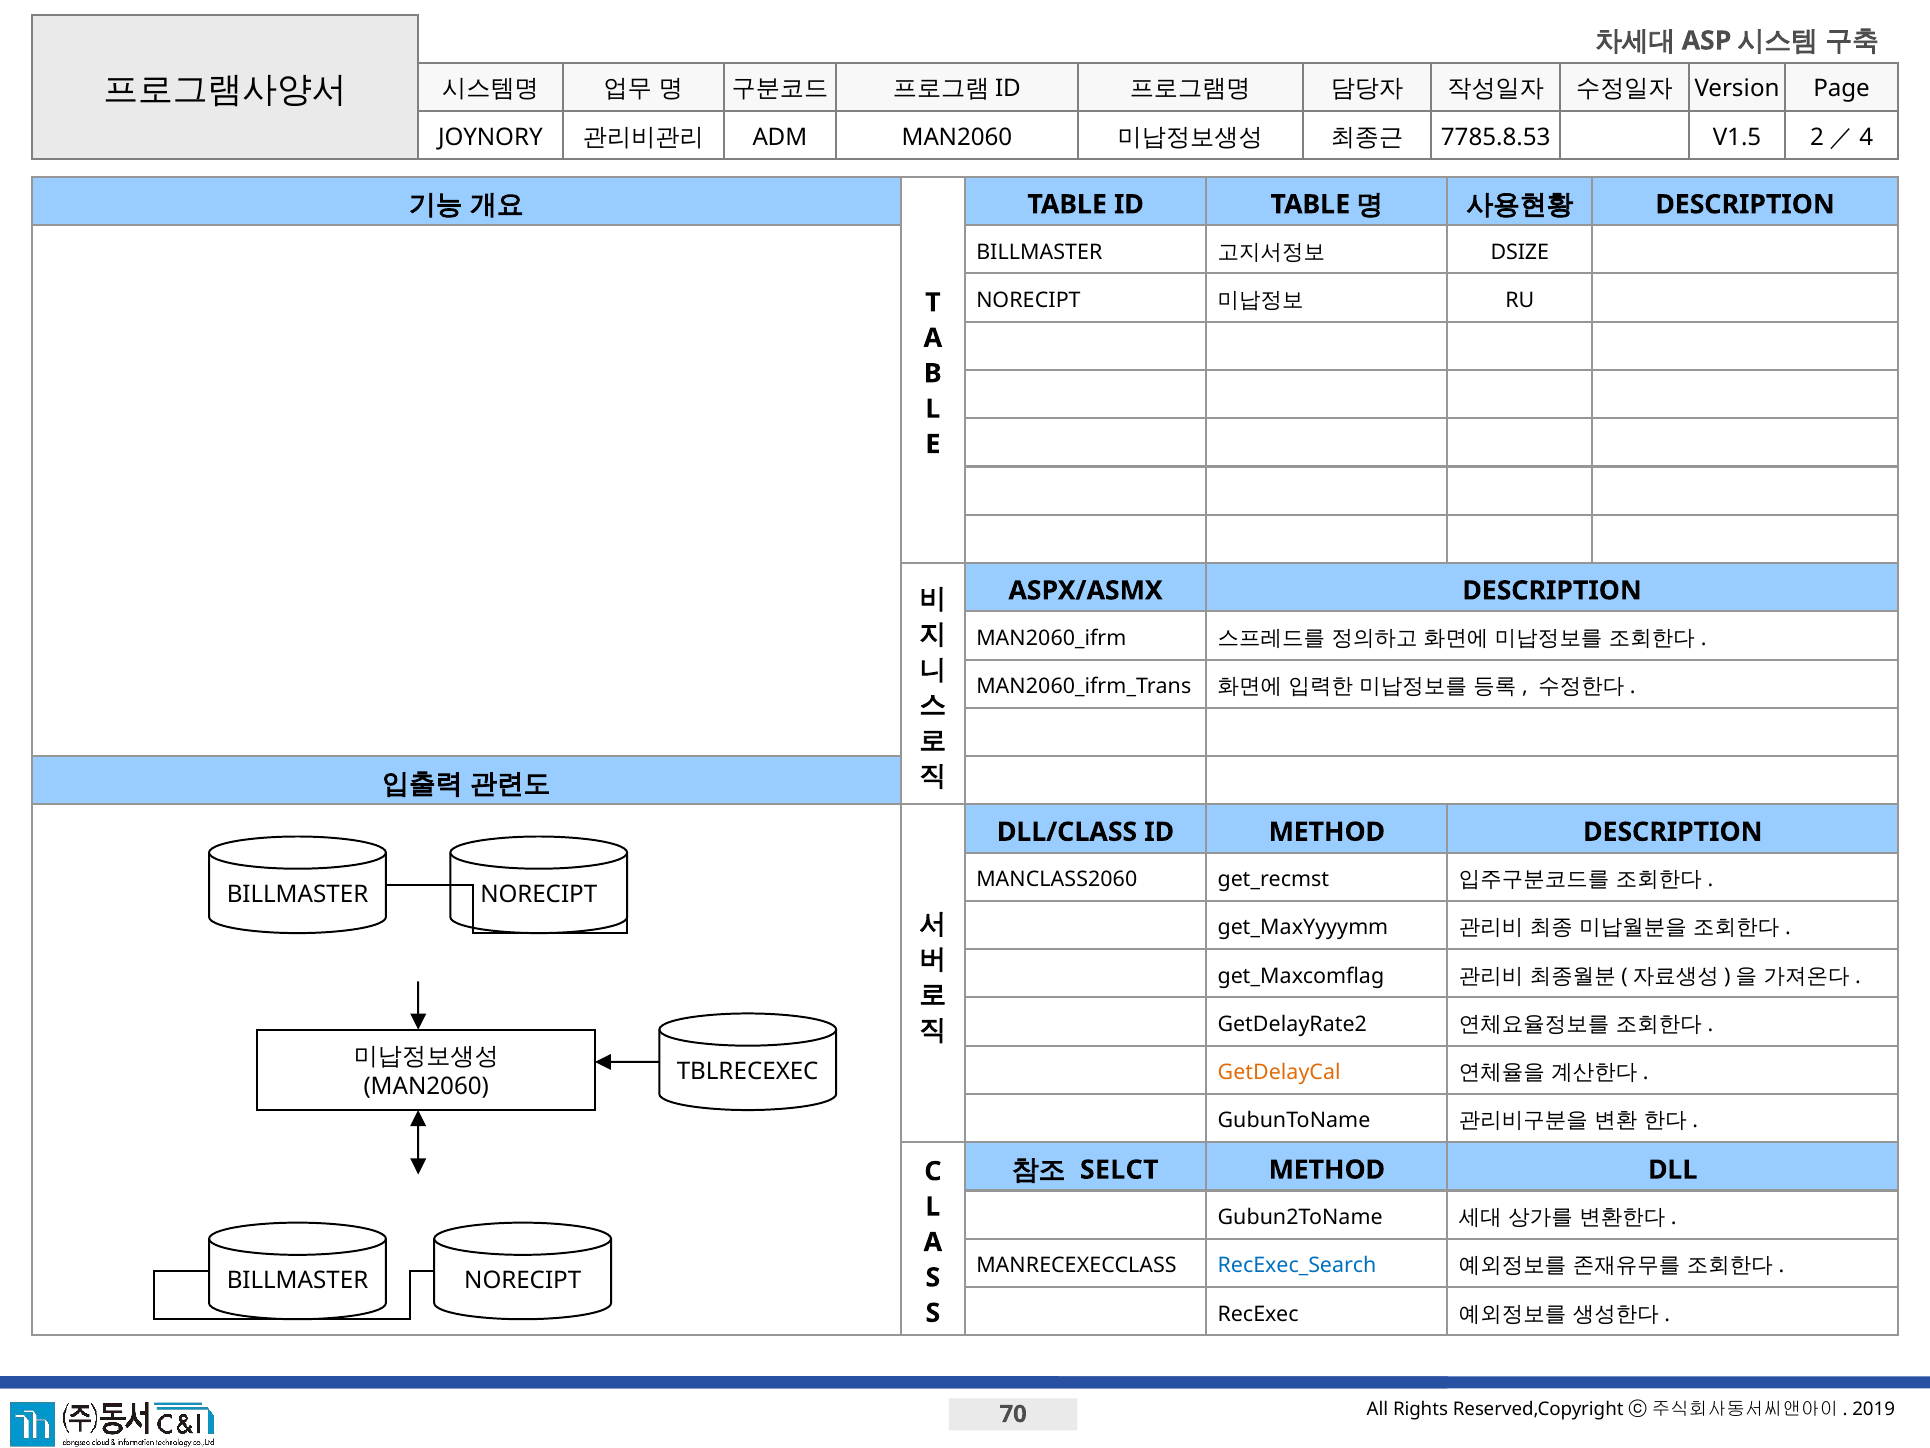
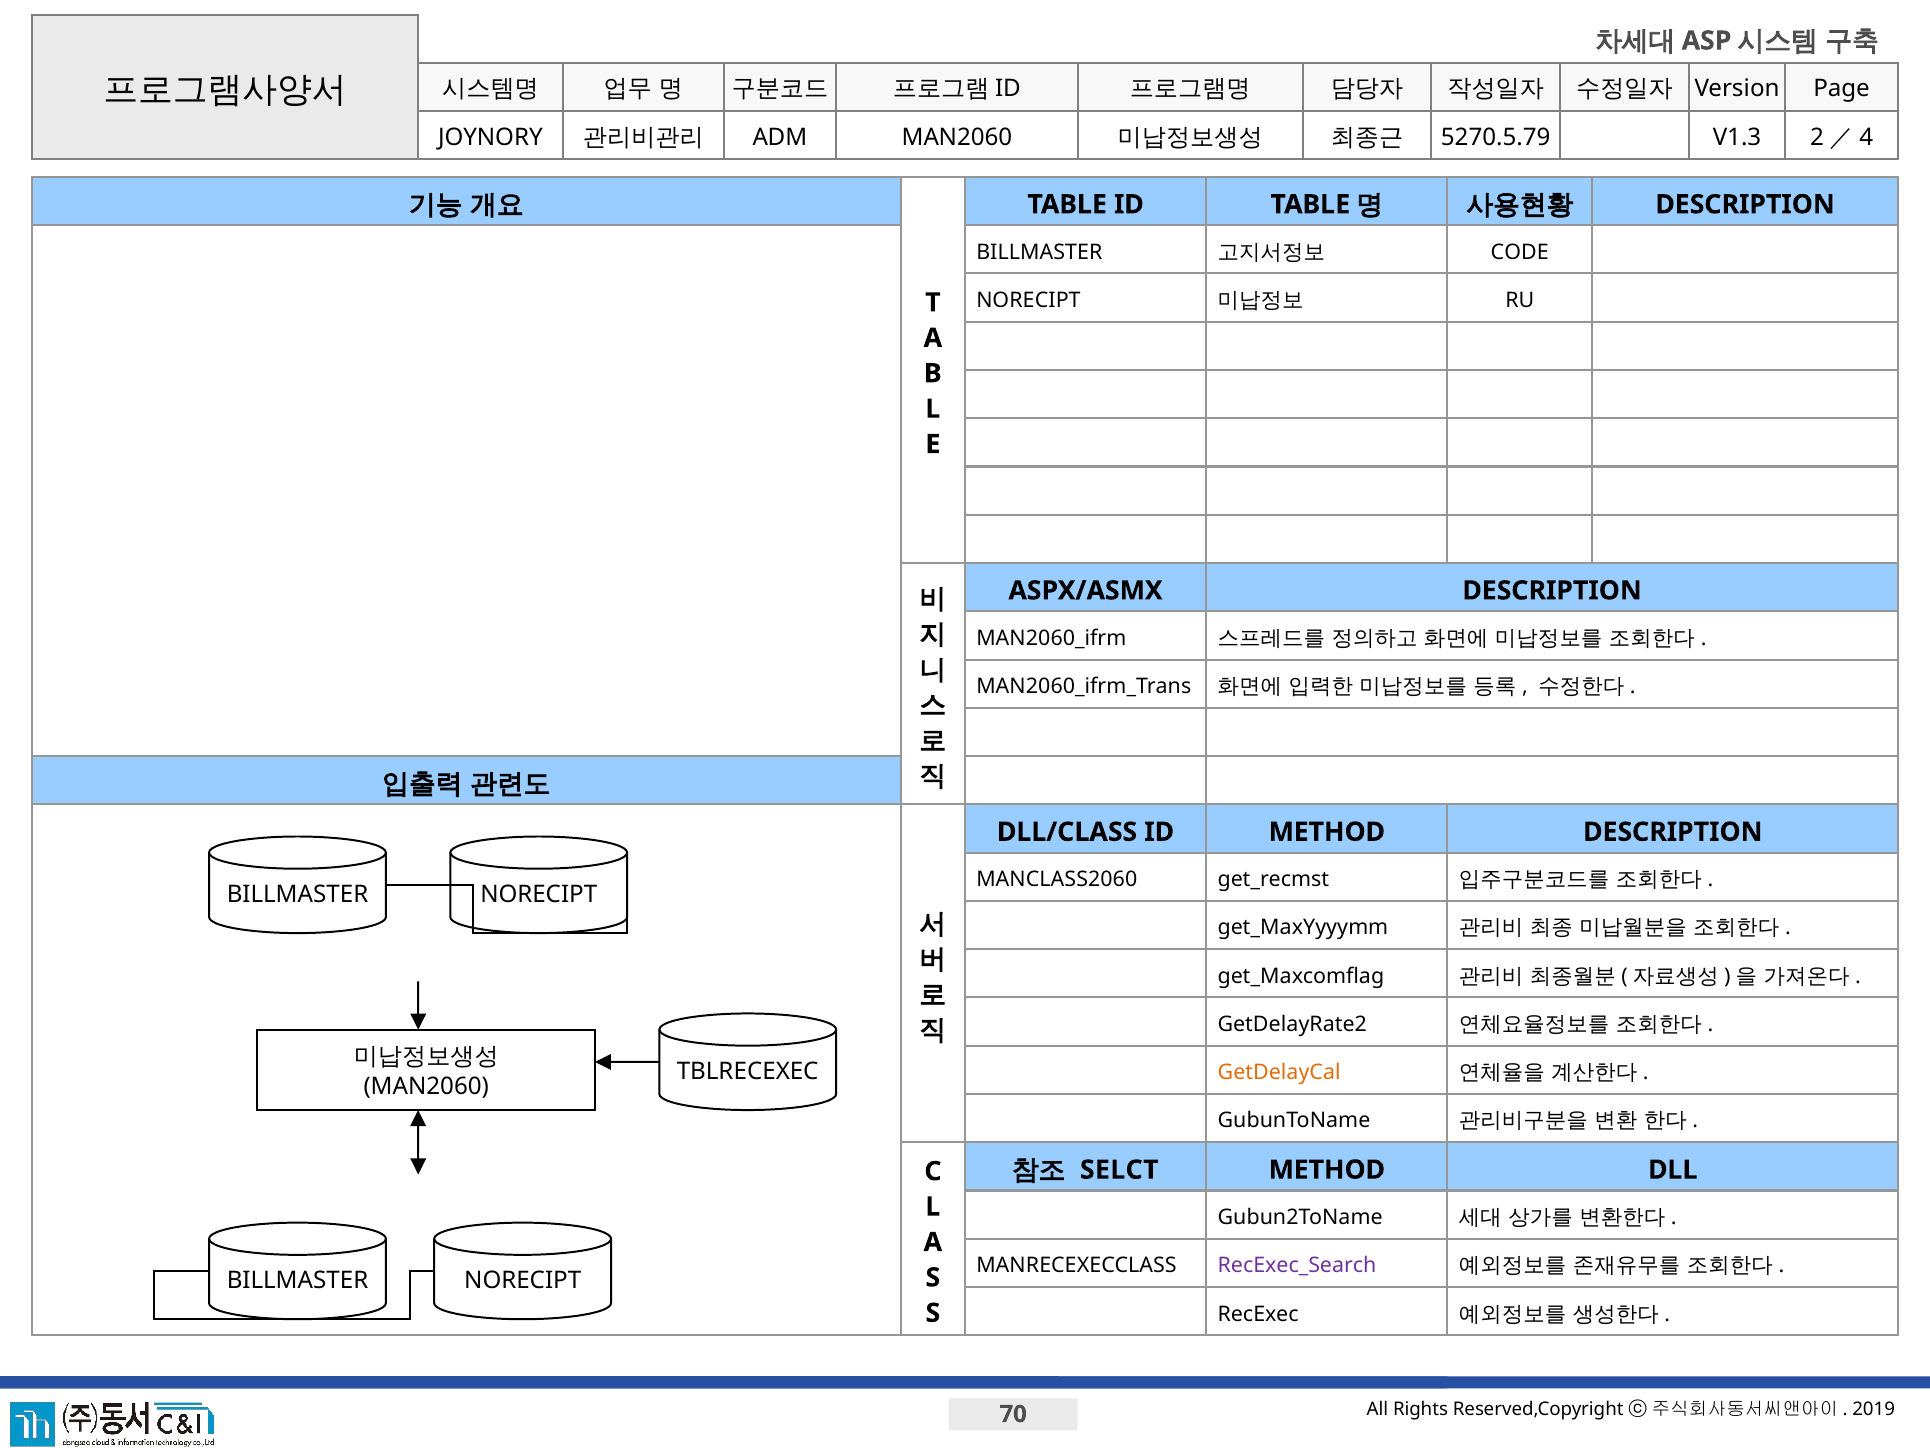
7785.8.53: 7785.8.53 -> 5270.5.79 (1496, 137)
V1.5: V1.5 -> V1.3 (1737, 137)
DSIZE: DSIZE -> CODE (1520, 252)
RecExec_Search colour: blue -> purple (1297, 1265)
